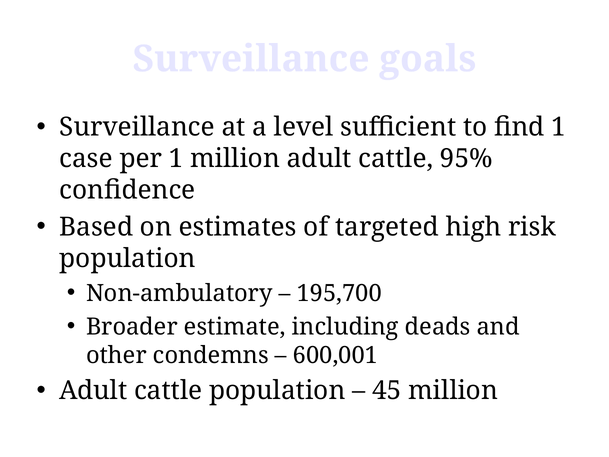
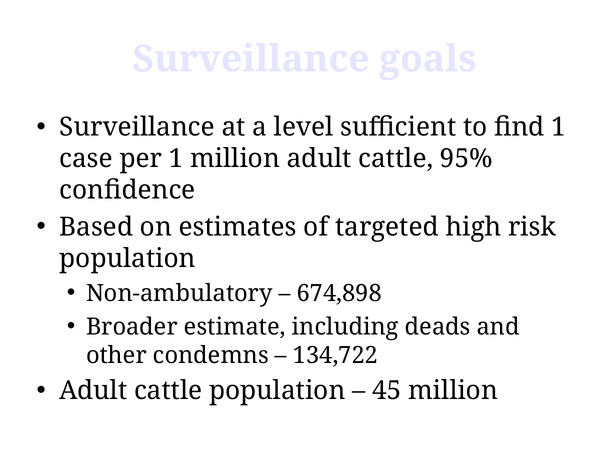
195,700: 195,700 -> 674,898 (339, 293)
600,001: 600,001 -> 134,722 (336, 355)
